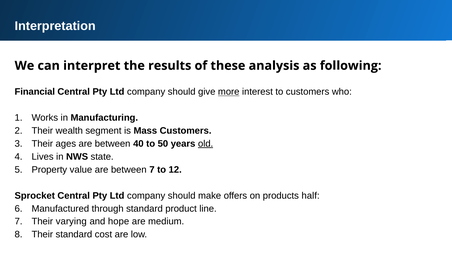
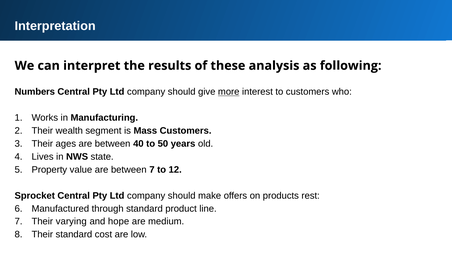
Financial: Financial -> Numbers (35, 92)
old underline: present -> none (206, 144)
half: half -> rest (311, 196)
